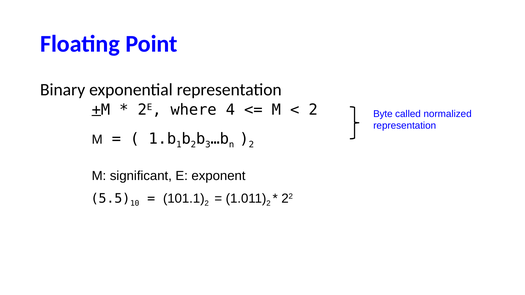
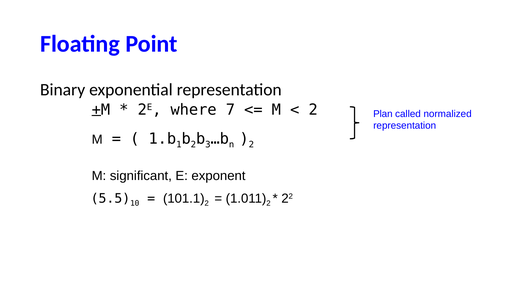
4: 4 -> 7 (230, 110)
Byte: Byte -> Plan (383, 114)
